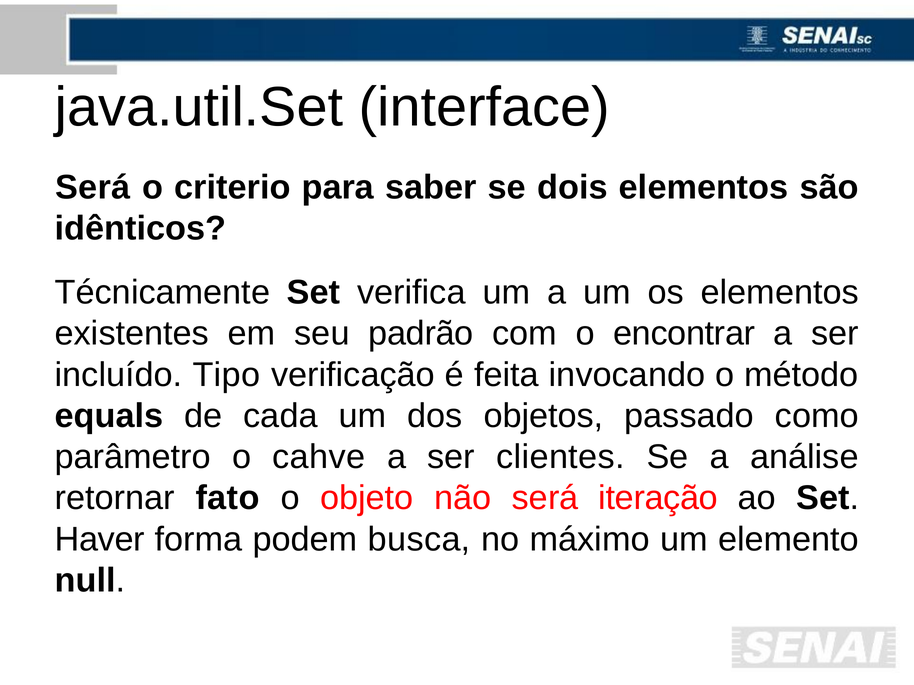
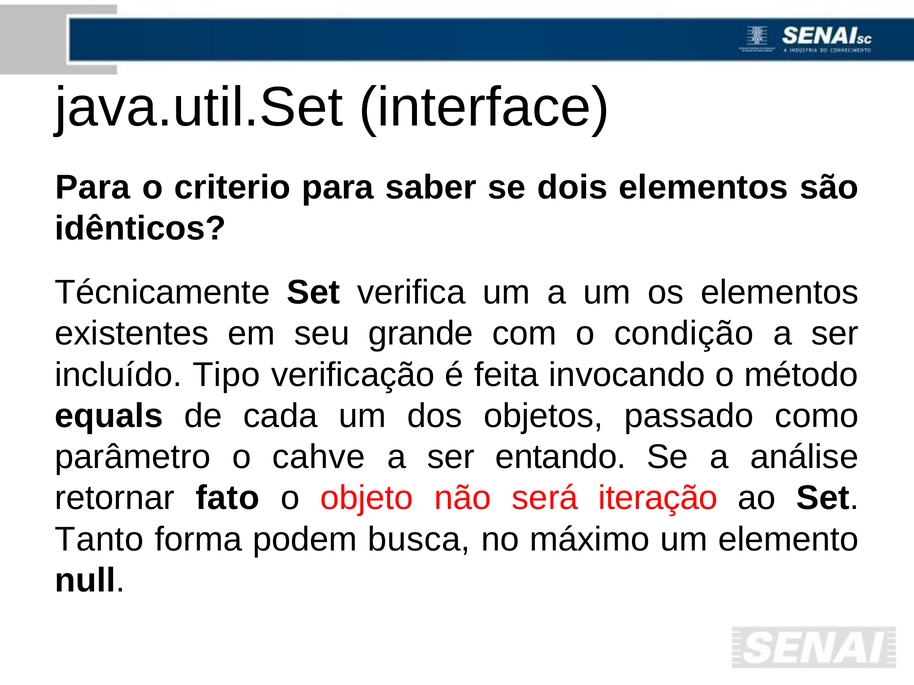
Será: Será -> Para (93, 187)
padrão: padrão -> grande (421, 334)
encontrar: encontrar -> condição (684, 334)
clientes: clientes -> entando (561, 457)
Haver: Haver -> Tanto (99, 540)
